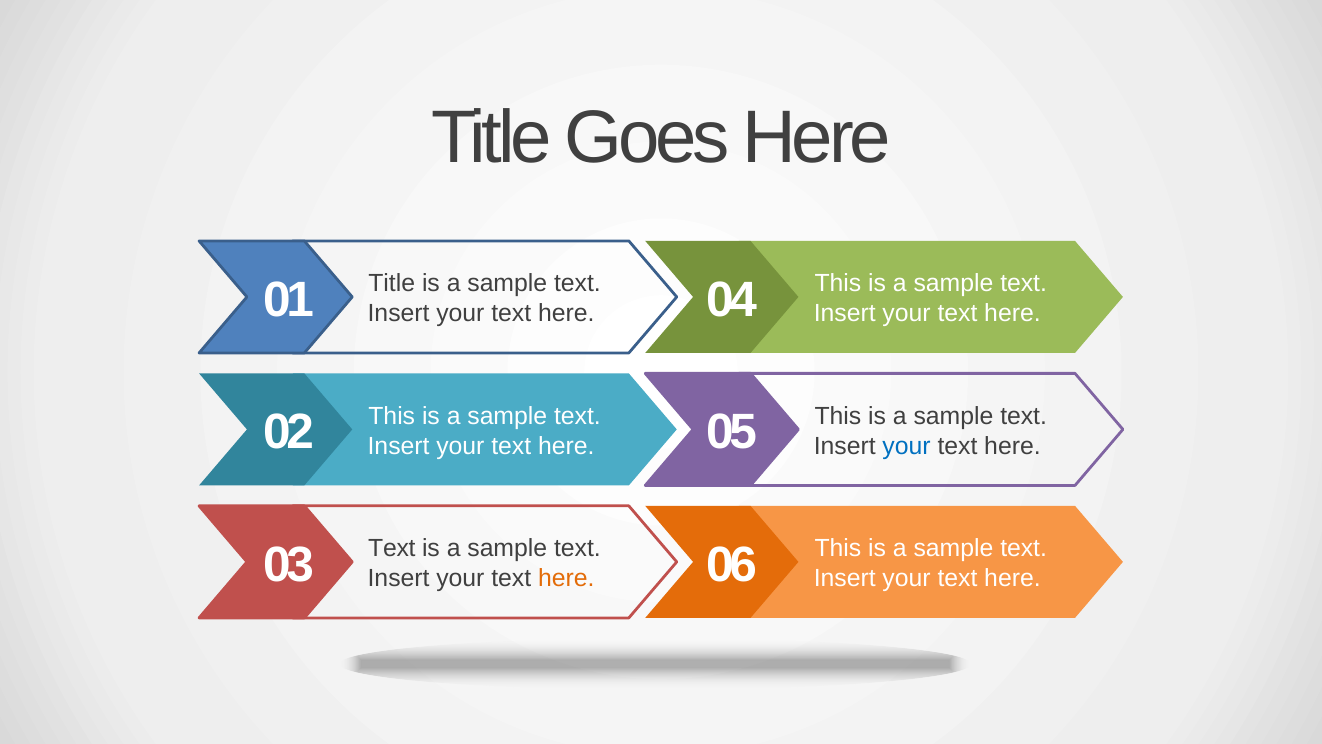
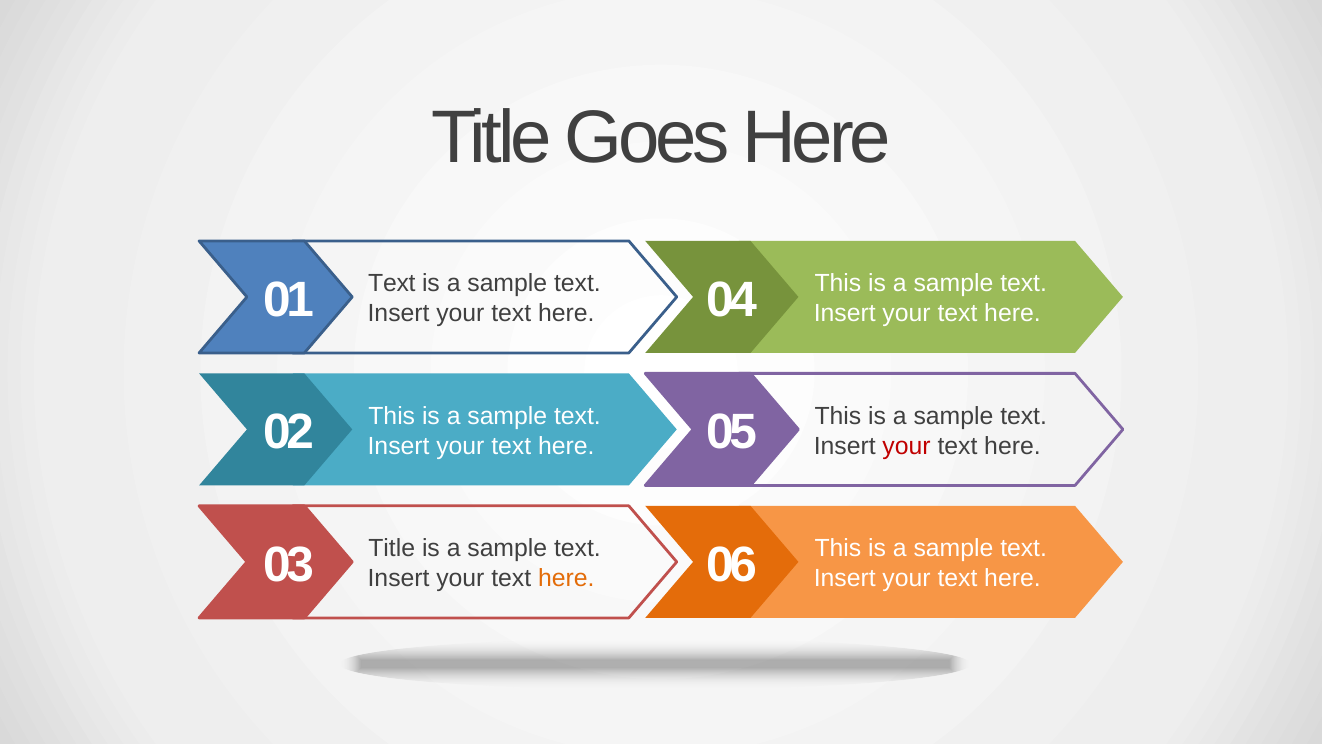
Title: Title -> Text (392, 284)
your colour: blue -> red (907, 446)
Text: Text -> Title (392, 548)
